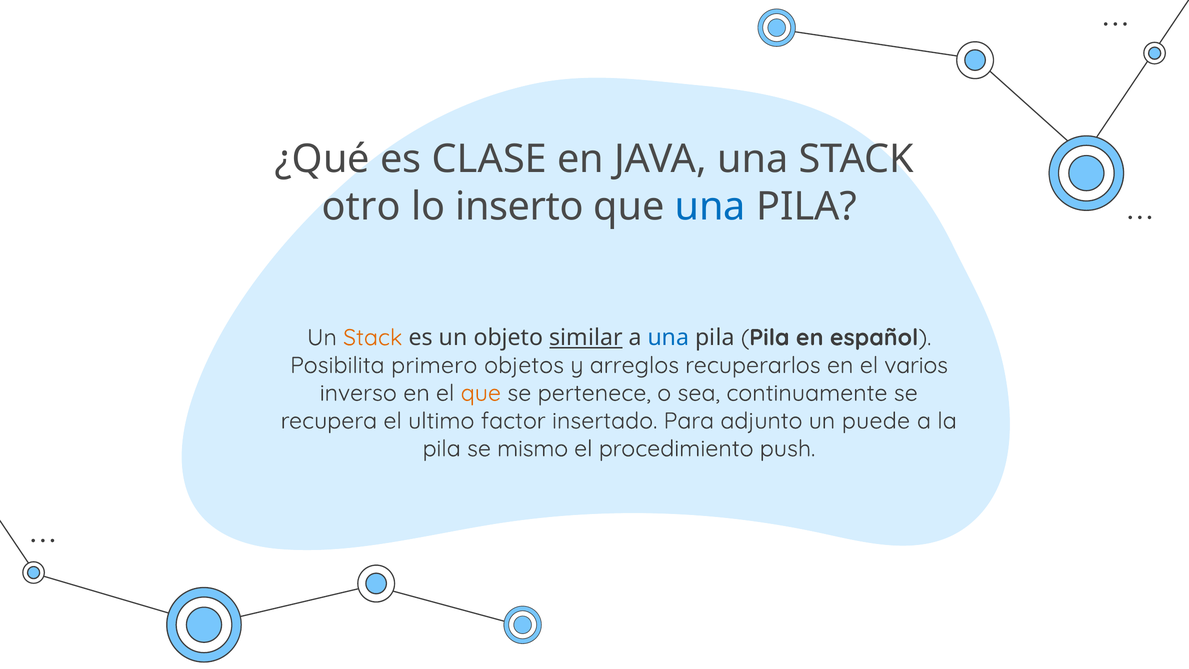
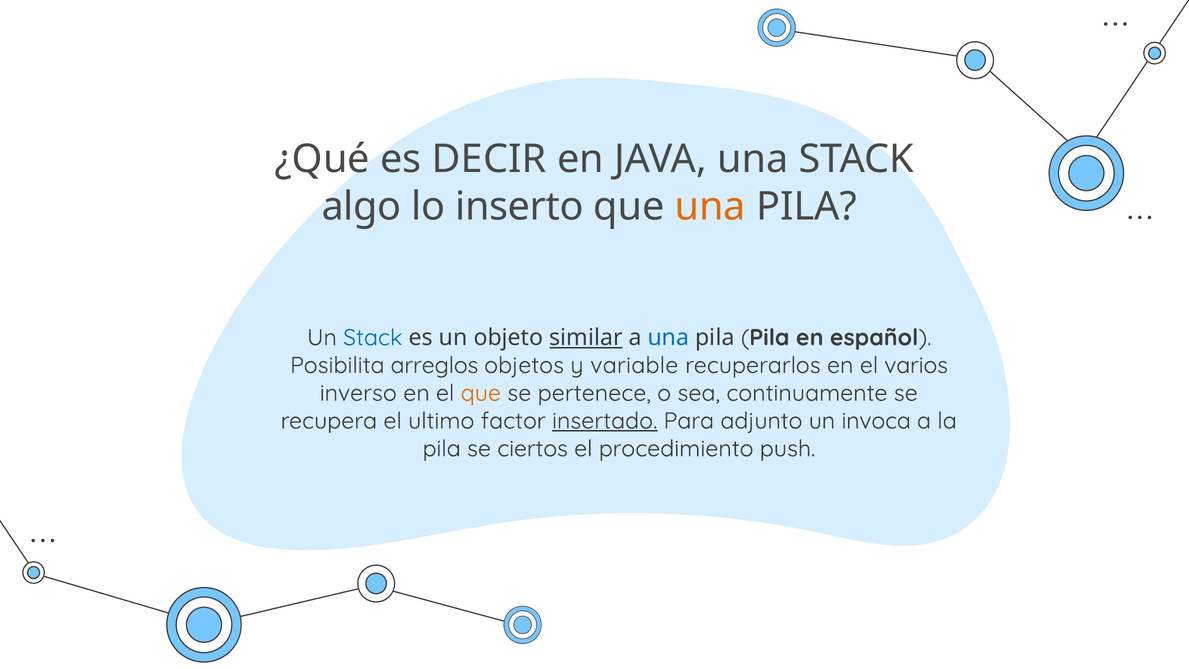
CLASE: CLASE -> DECIR (489, 159)
otro: otro -> algo (361, 207)
una colour: blue -> orange (710, 207)
Stack colour: orange -> blue (373, 338)
primero: primero -> arreglos (434, 365)
arreglos: arreglos -> variable (634, 365)
insertado underline: none -> present (605, 421)
puede: puede -> invoca (876, 421)
mismo: mismo -> ciertos (533, 449)
